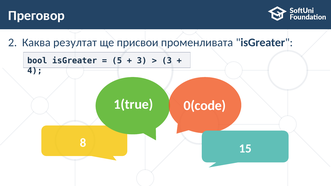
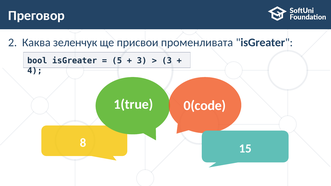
резултат: резултат -> зеленчук (75, 43)
